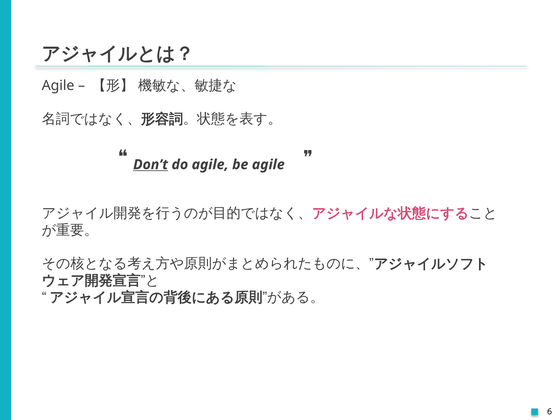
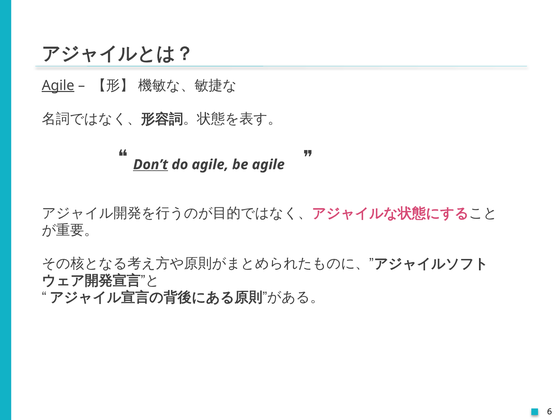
Agile underline: none -> present (58, 85)
